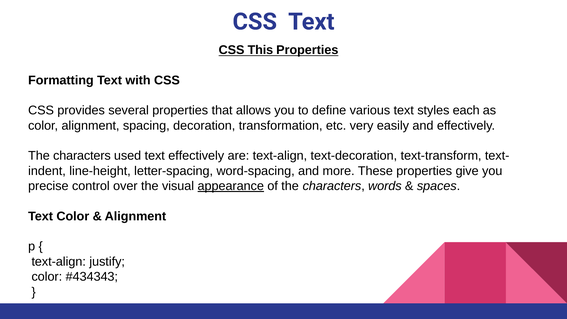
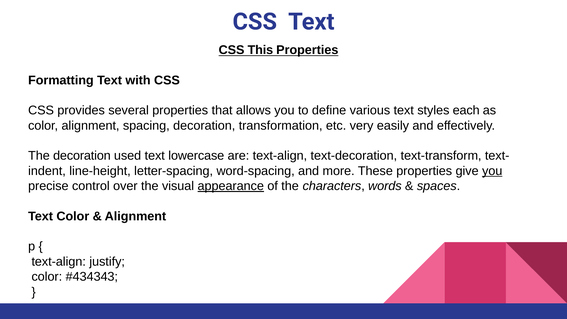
characters: characters -> decoration (82, 156)
text effectively: effectively -> lowercase (196, 156)
you underline: none -> present (492, 171)
